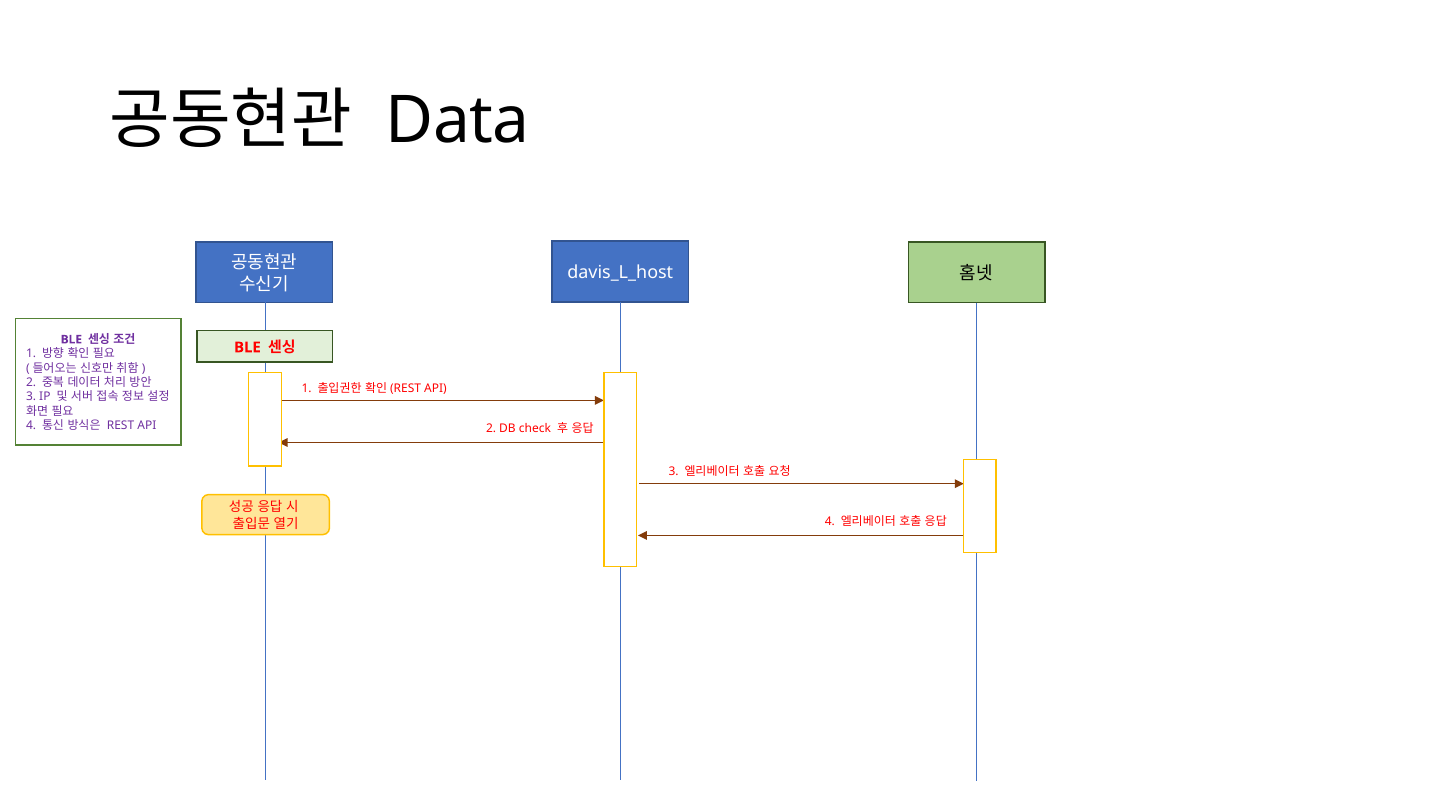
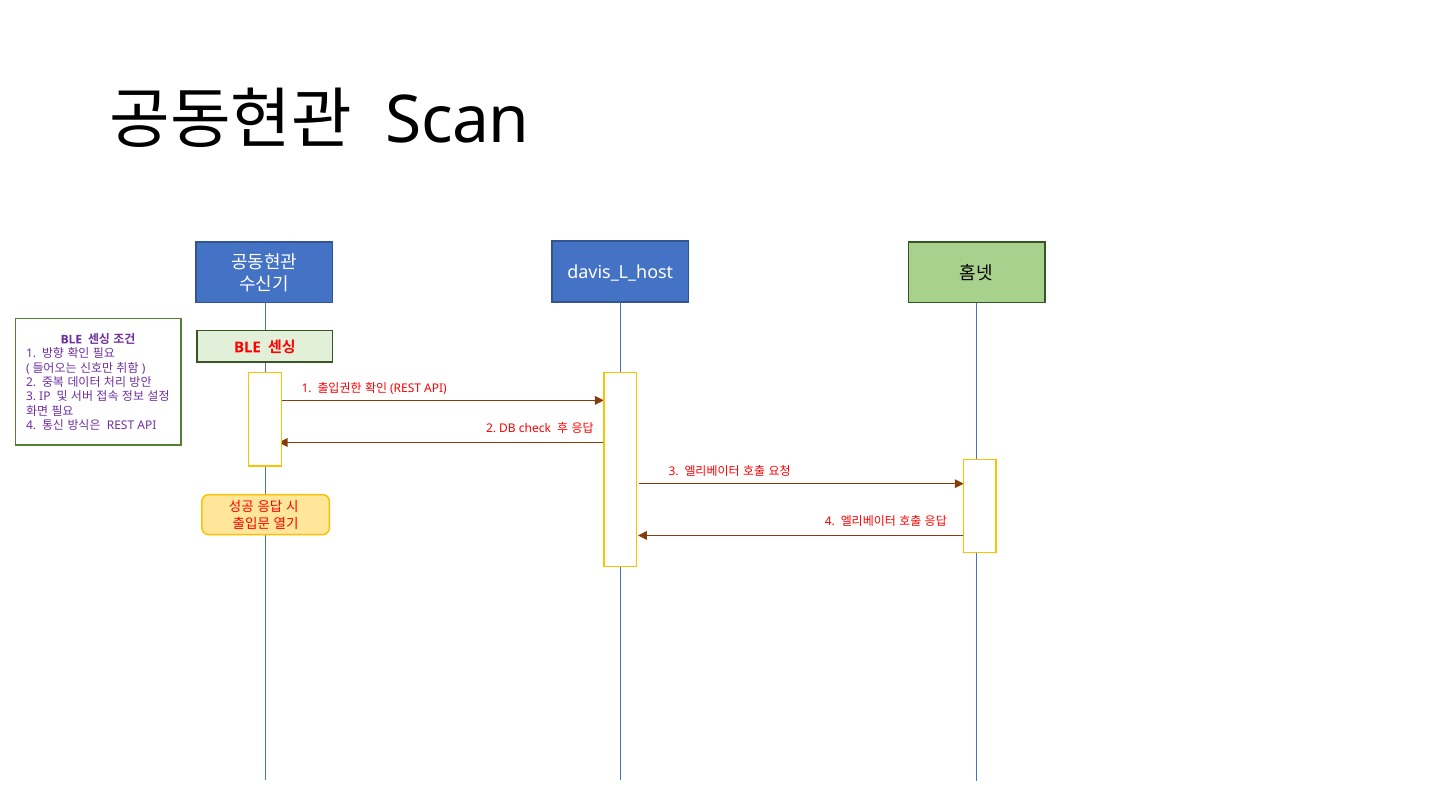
Data: Data -> Scan (458, 121)
